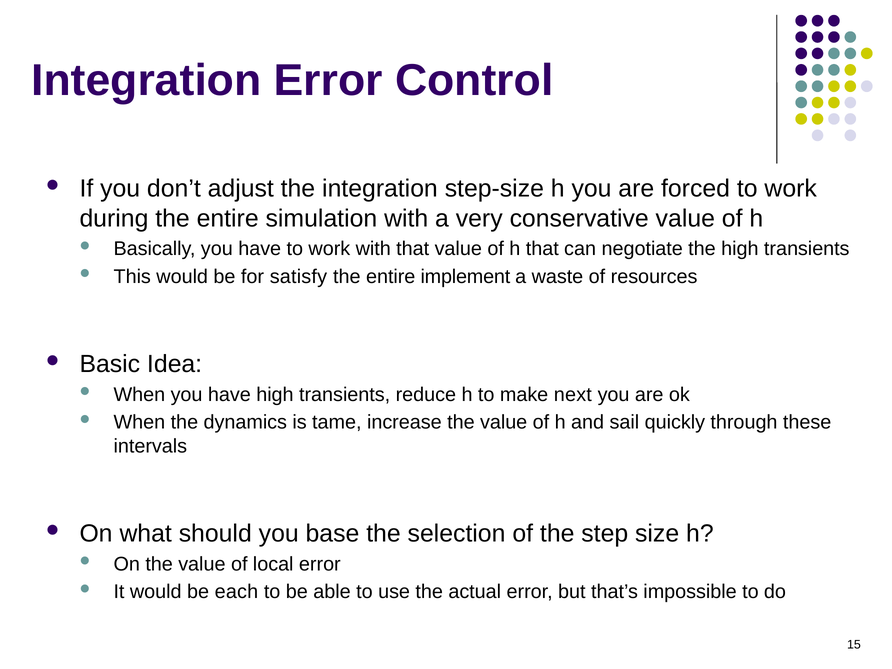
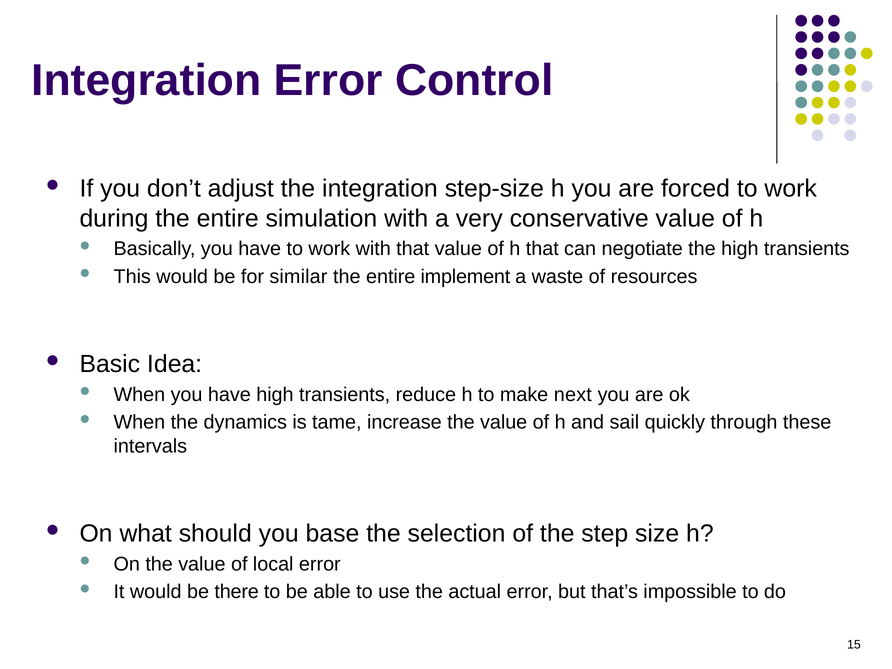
satisfy: satisfy -> similar (298, 277)
each: each -> there (237, 592)
